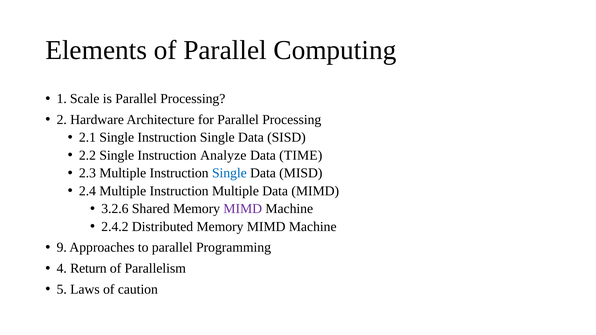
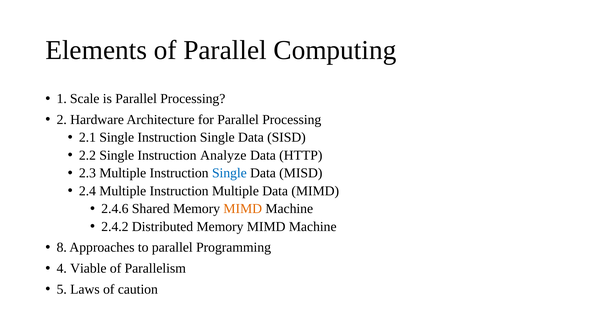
TIME: TIME -> HTTP (301, 155)
3.2.6: 3.2.6 -> 2.4.6 (115, 209)
MIMD colour: purple -> orange (243, 209)
9: 9 -> 8 (62, 248)
Return: Return -> Viable (88, 269)
